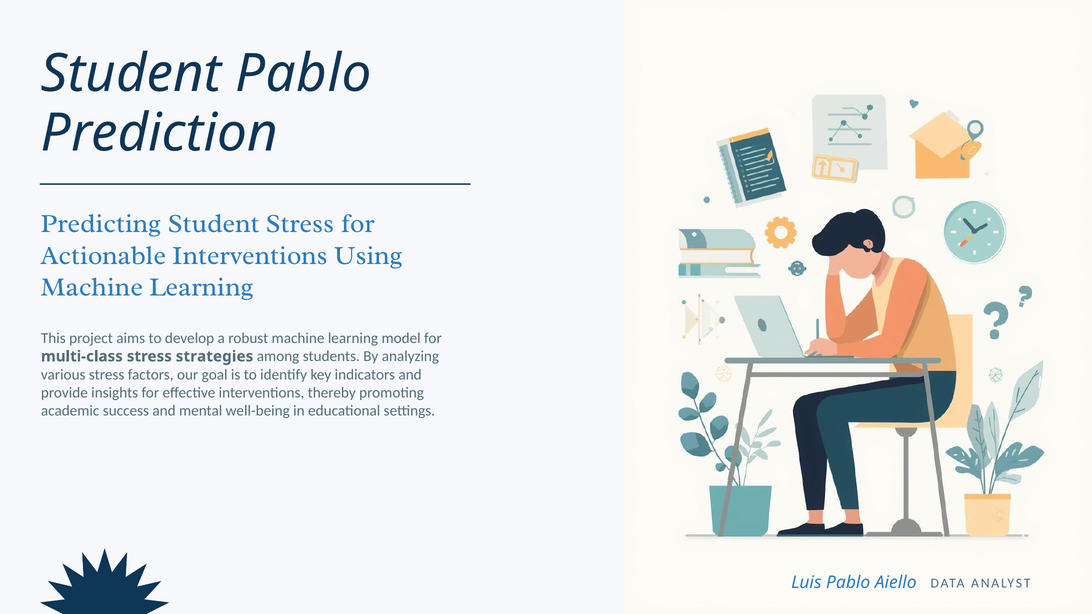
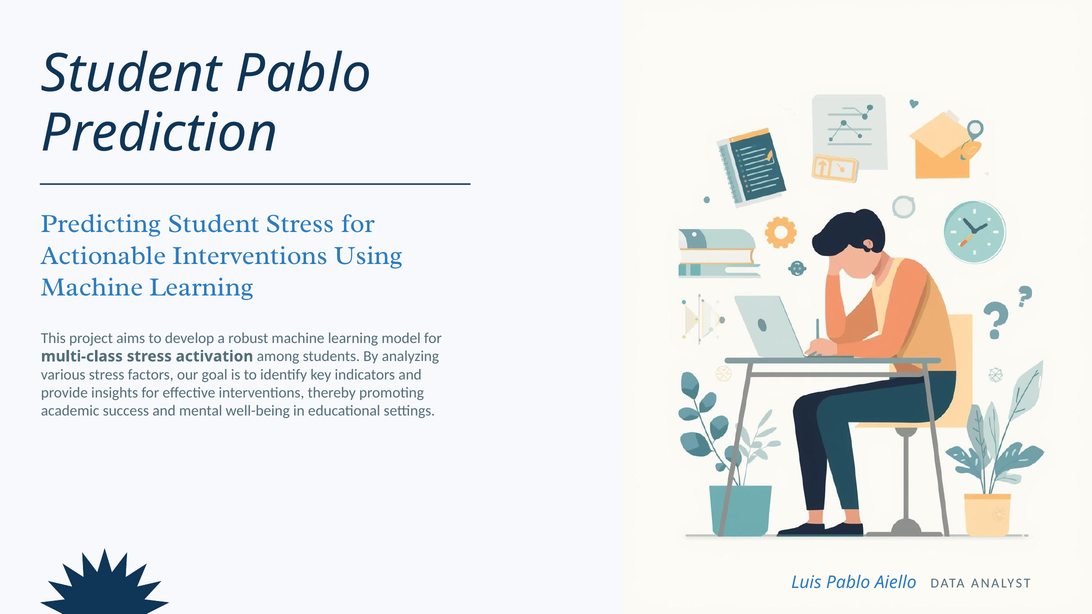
strategies: strategies -> activation (215, 357)
